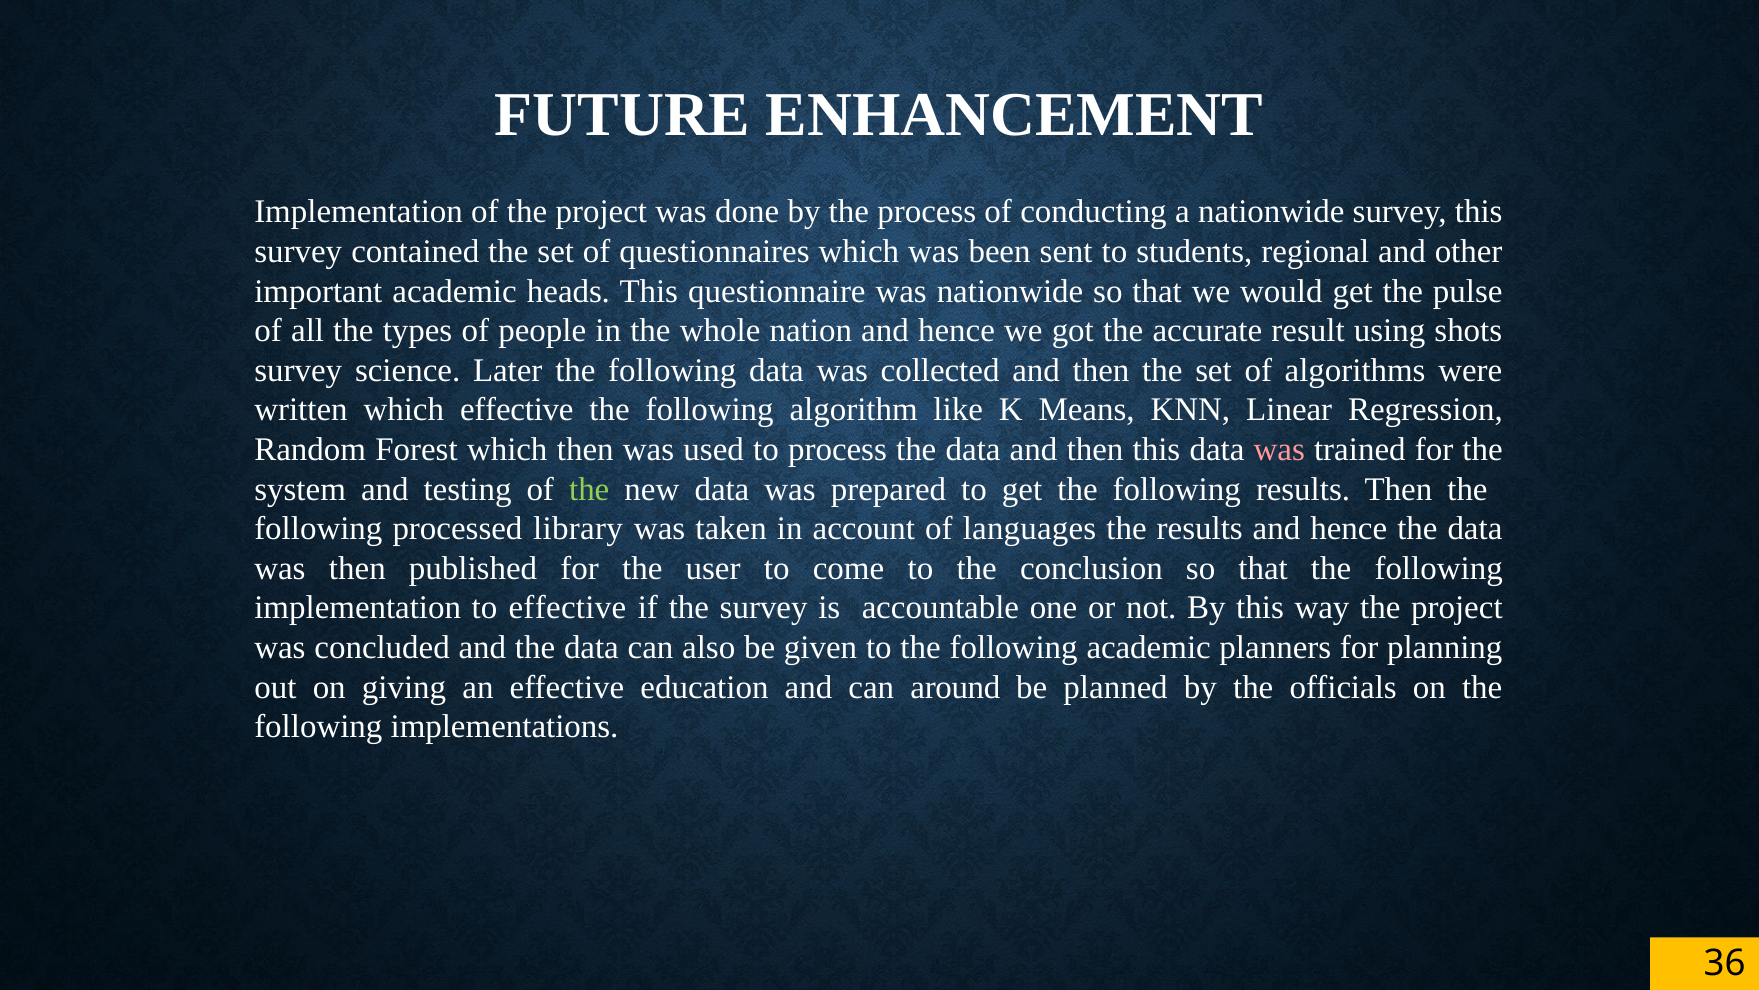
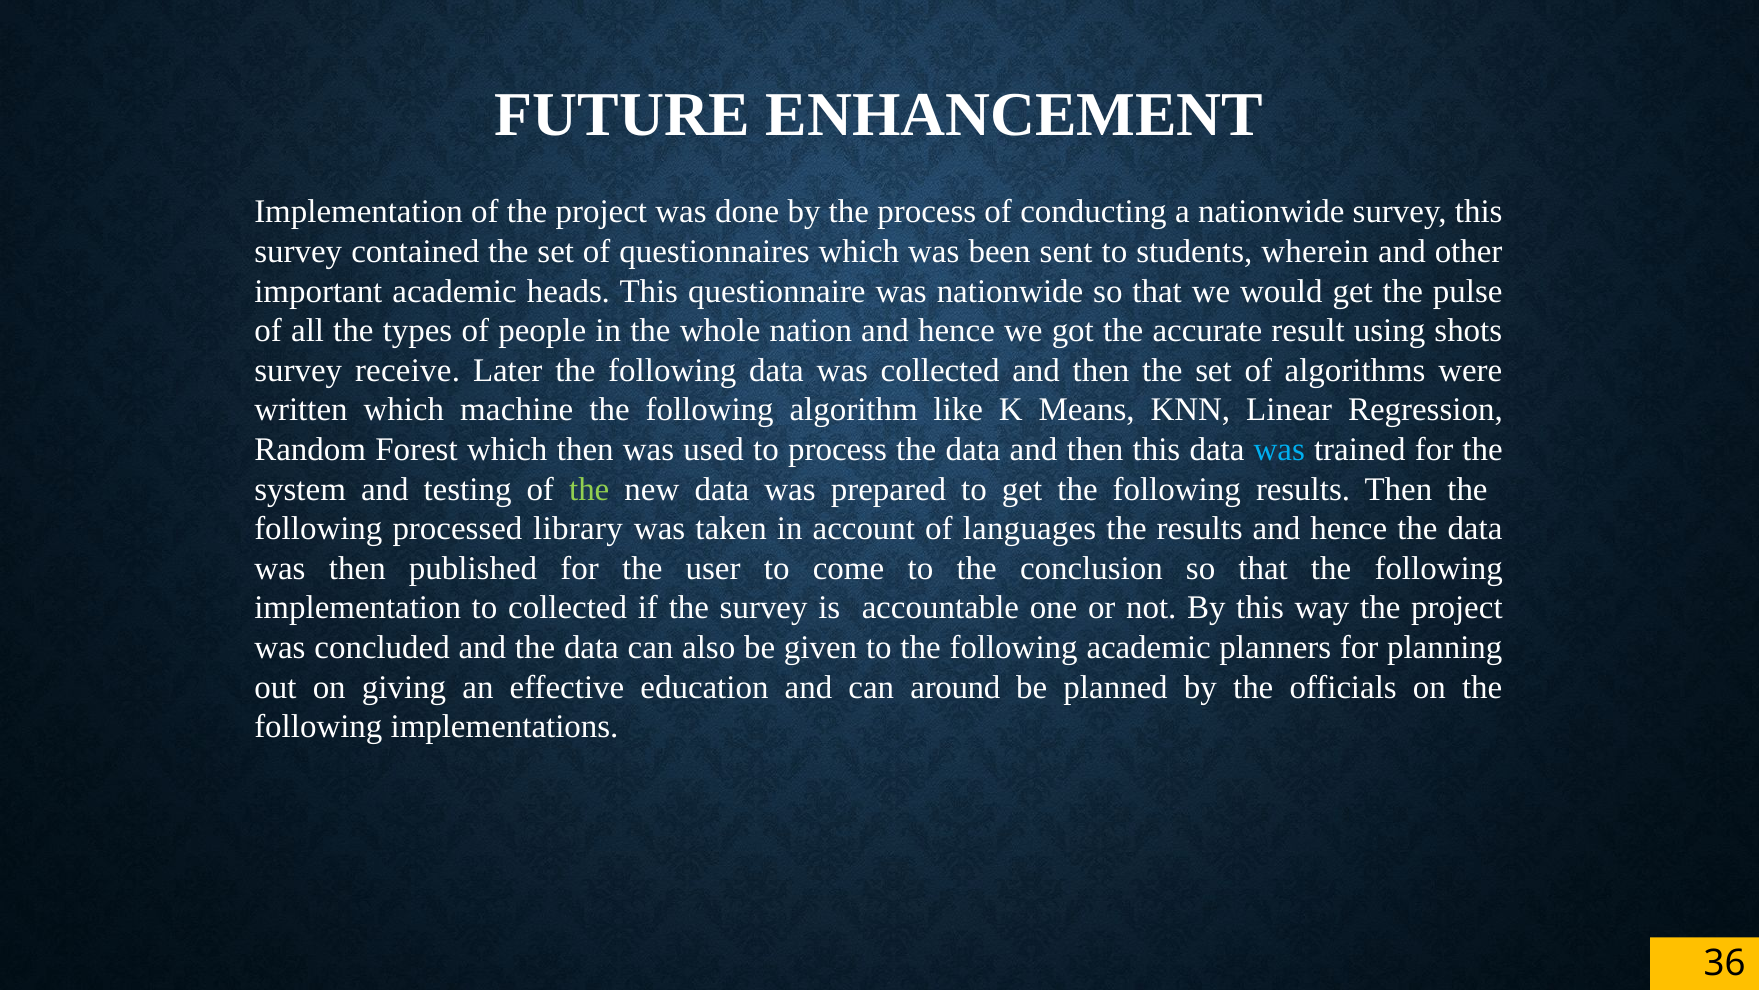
regional: regional -> wherein (1315, 252)
science: science -> receive (408, 370)
which effective: effective -> machine (517, 410)
was colour: pink -> light blue (1279, 449)
to effective: effective -> collected (568, 608)
